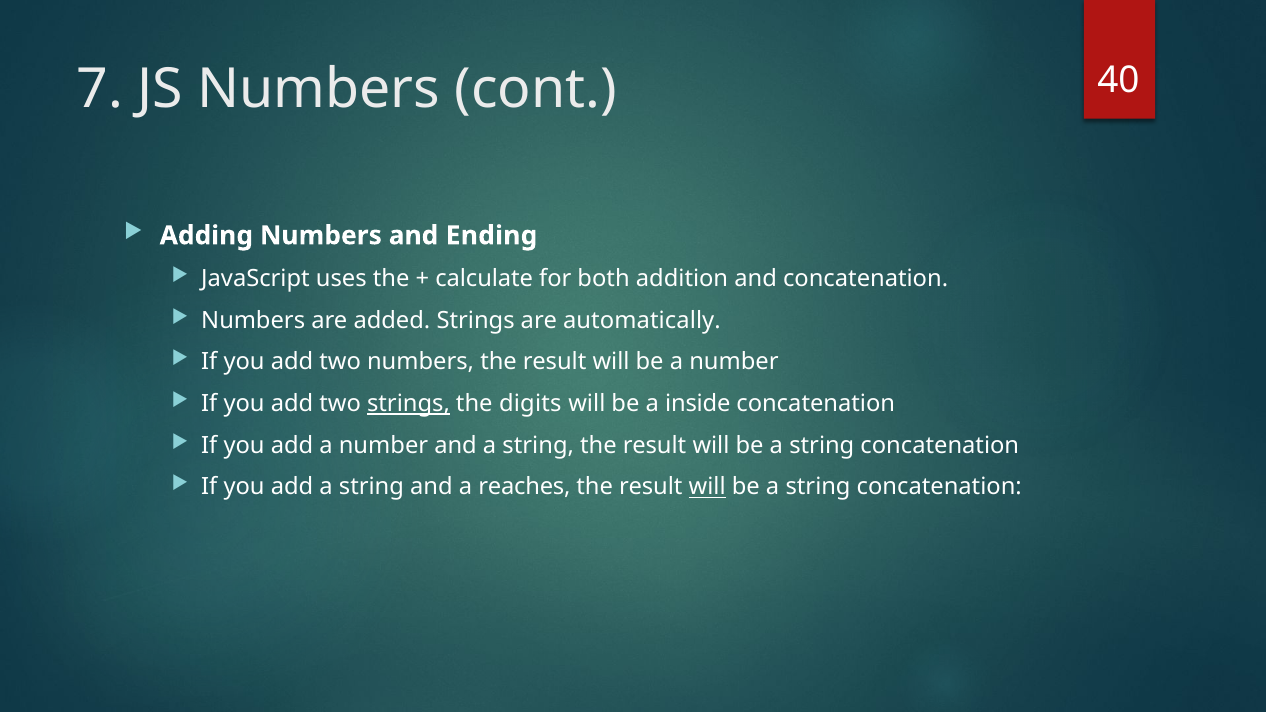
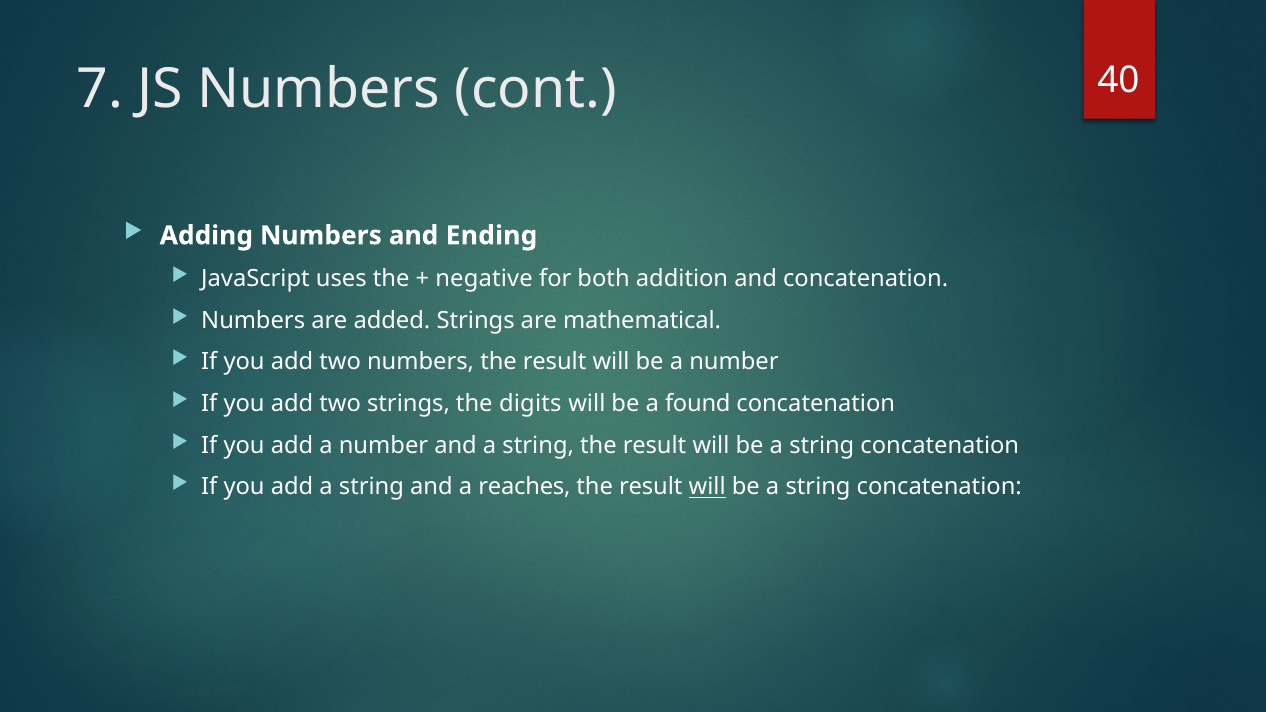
calculate: calculate -> negative (484, 279)
automatically: automatically -> mathematical (642, 320)
strings underline: present -> none (408, 404)
inside: inside -> found (698, 404)
